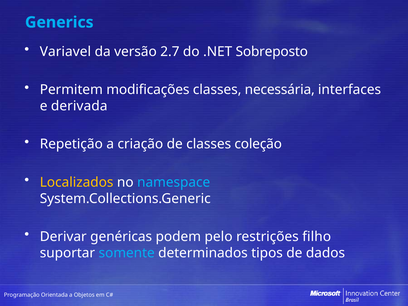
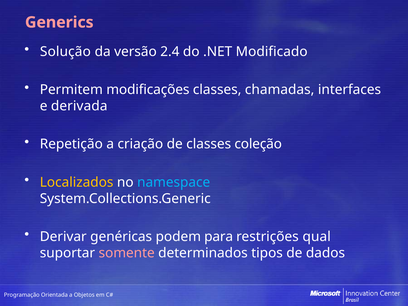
Generics colour: light blue -> pink (59, 22)
Variavel: Variavel -> Solução (65, 52)
2.7: 2.7 -> 2.4 (170, 52)
Sobreposto: Sobreposto -> Modificado (272, 52)
necessária: necessária -> chamadas (280, 90)
pelo: pelo -> para (219, 237)
filho: filho -> qual (317, 237)
somente colour: light blue -> pink (127, 253)
